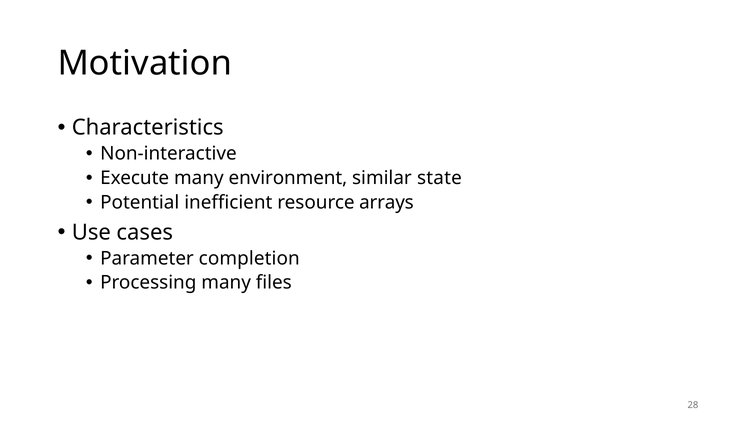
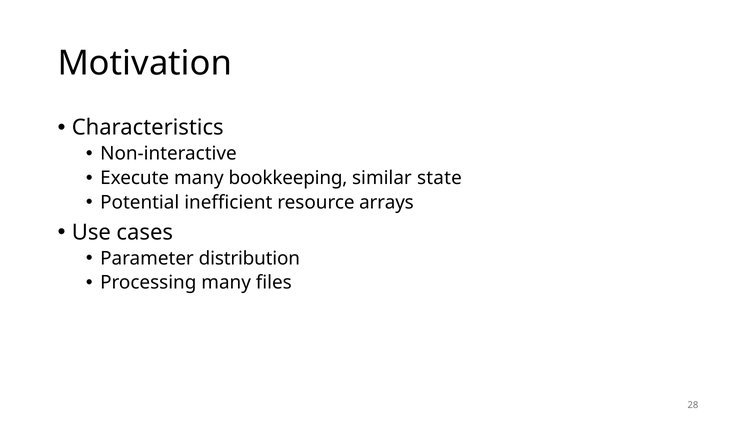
environment: environment -> bookkeeping (288, 178)
completion: completion -> distribution (249, 258)
